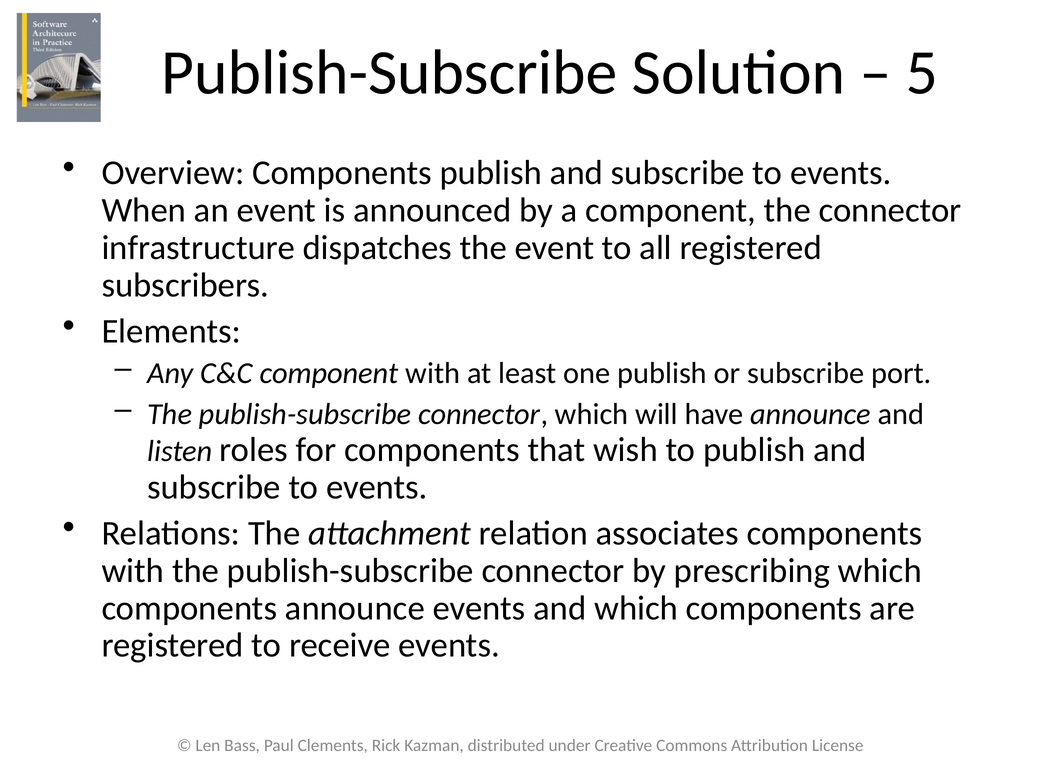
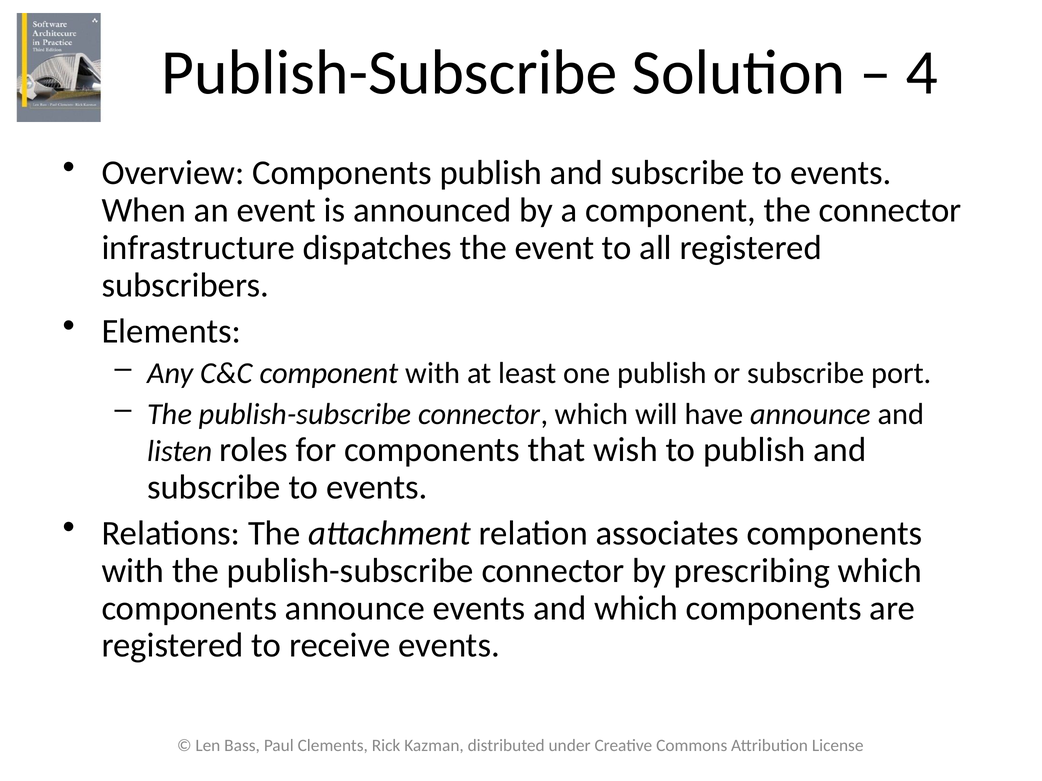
5: 5 -> 4 (922, 73)
